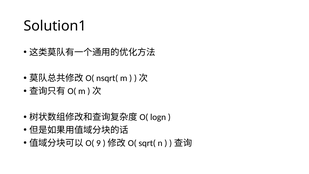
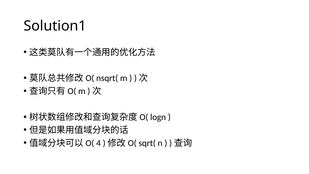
9: 9 -> 4 (98, 143)
